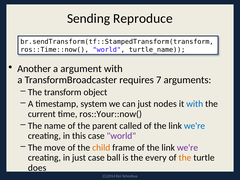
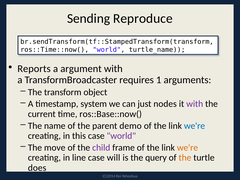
Another: Another -> Reports (34, 69)
7: 7 -> 1 (159, 80)
with colour: blue -> purple (195, 104)
ros::Your::now(: ros::Your::now( -> ros::Base::now( (111, 114)
called: called -> demo (131, 126)
child colour: orange -> purple (101, 148)
we're colour: purple -> orange (187, 148)
in just: just -> line (79, 158)
ball: ball -> will (114, 158)
every: every -> query (156, 158)
